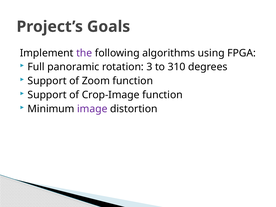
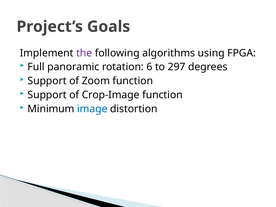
3: 3 -> 6 (149, 67)
310: 310 -> 297 (177, 67)
image colour: purple -> blue (92, 109)
